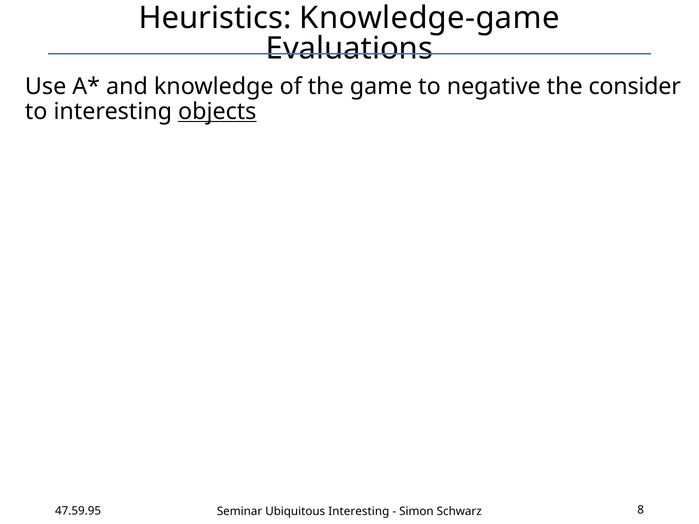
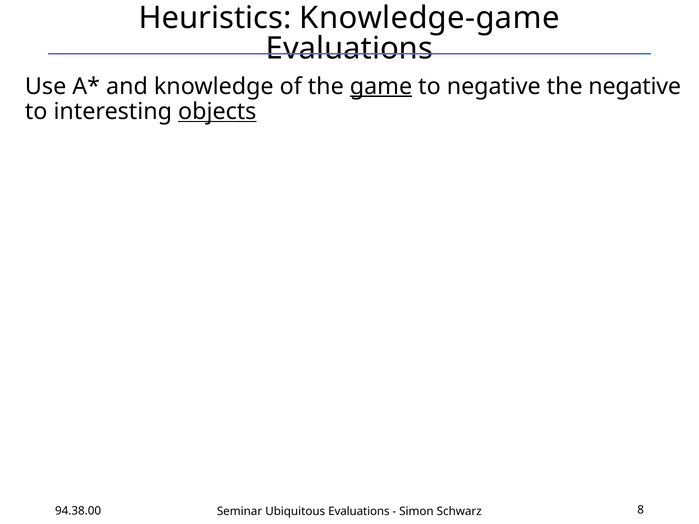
game underline: none -> present (381, 86)
the consider: consider -> negative (635, 86)
47.59.95: 47.59.95 -> 94.38.00 (78, 511)
Ubiquitous Interesting: Interesting -> Evaluations (359, 512)
